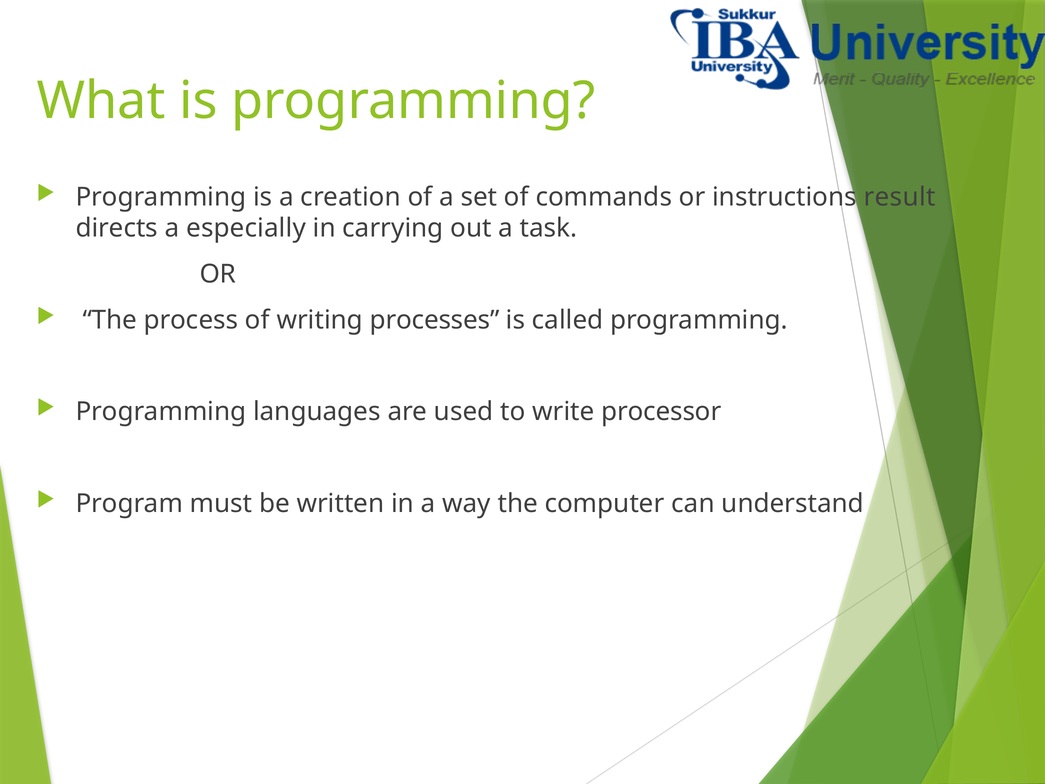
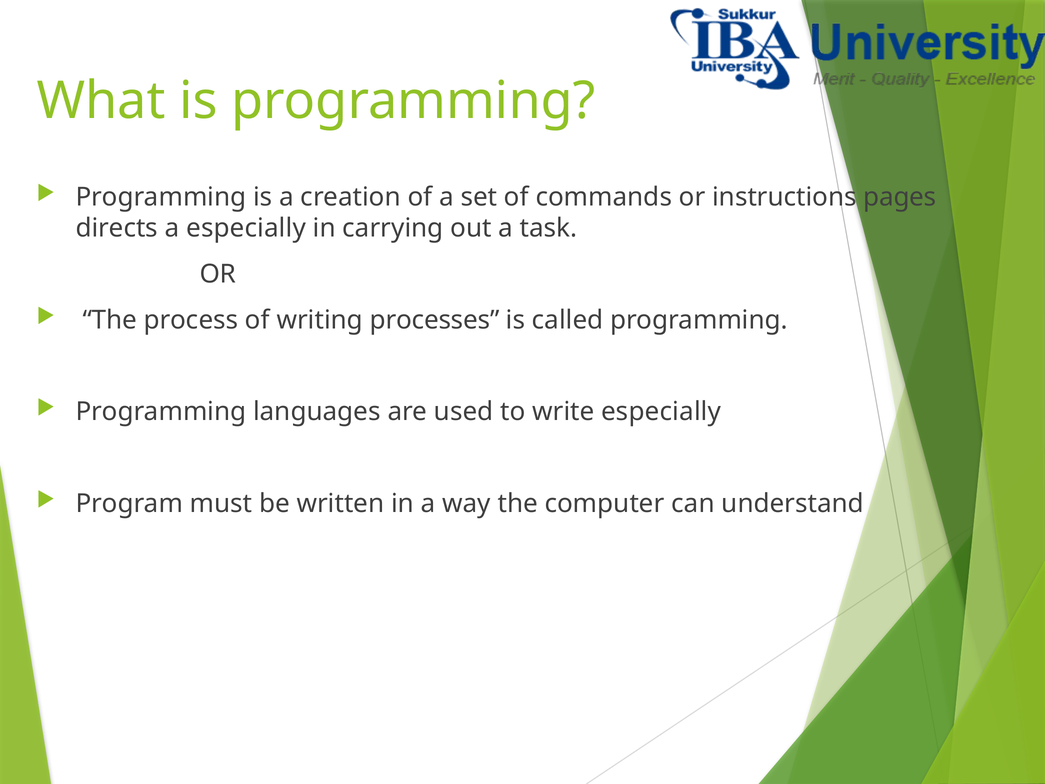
result: result -> pages (900, 197)
write processor: processor -> especially (661, 412)
